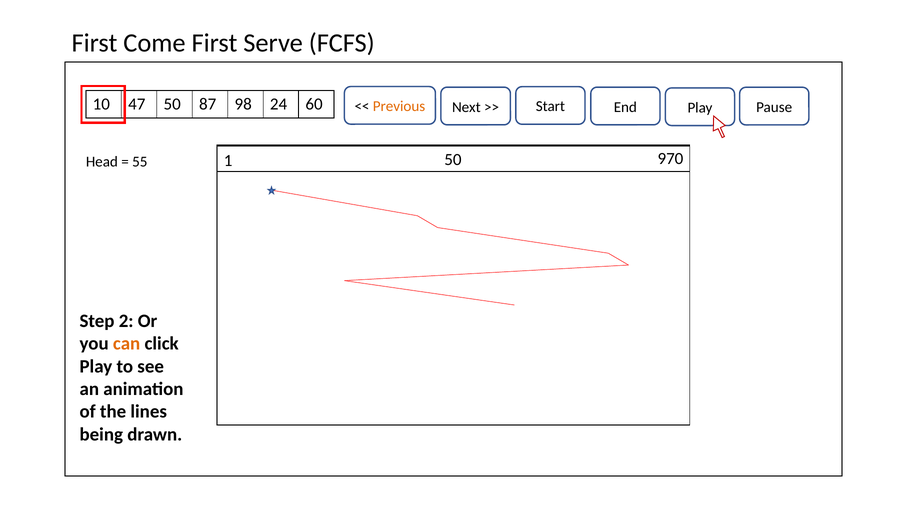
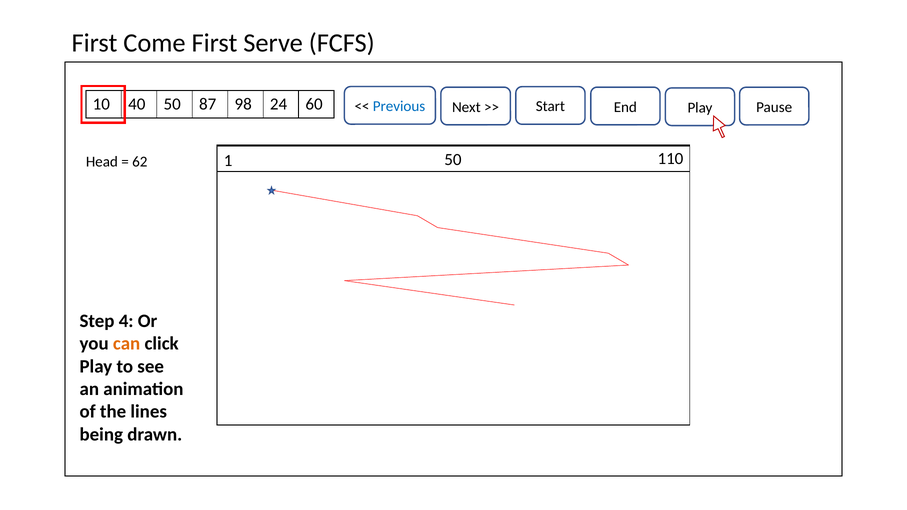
47: 47 -> 40 (137, 104)
Previous colour: orange -> blue (399, 106)
55: 55 -> 62 (140, 162)
970: 970 -> 110 (670, 159)
2: 2 -> 4 (126, 321)
